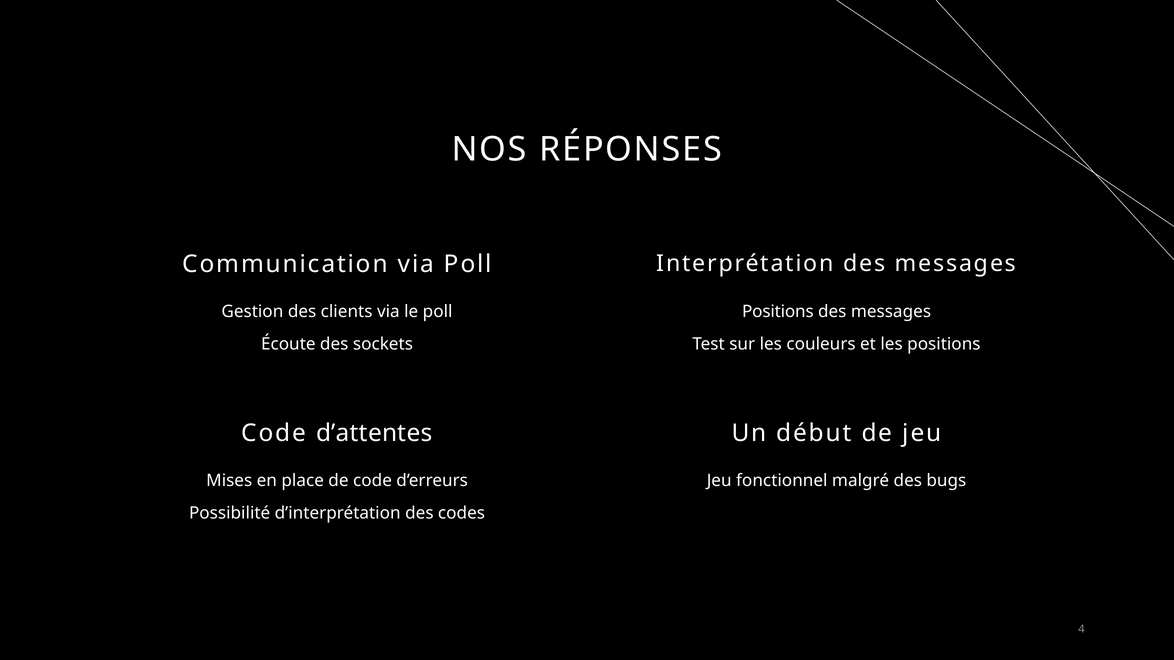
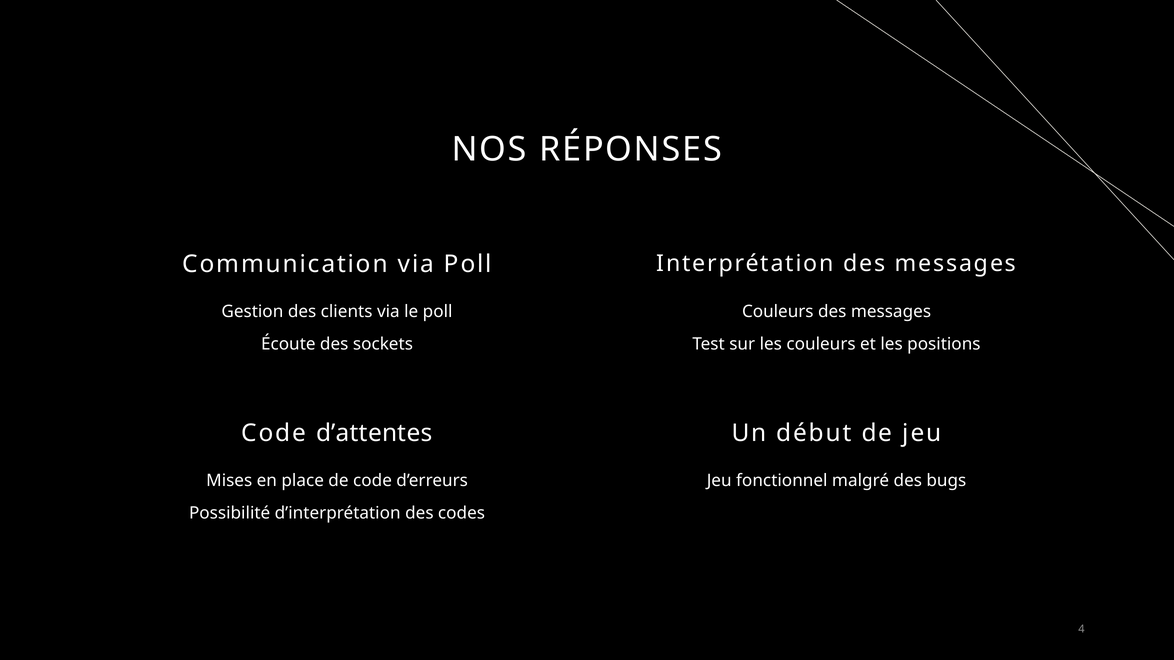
Positions: Positions -> Couleurs (778, 312)
